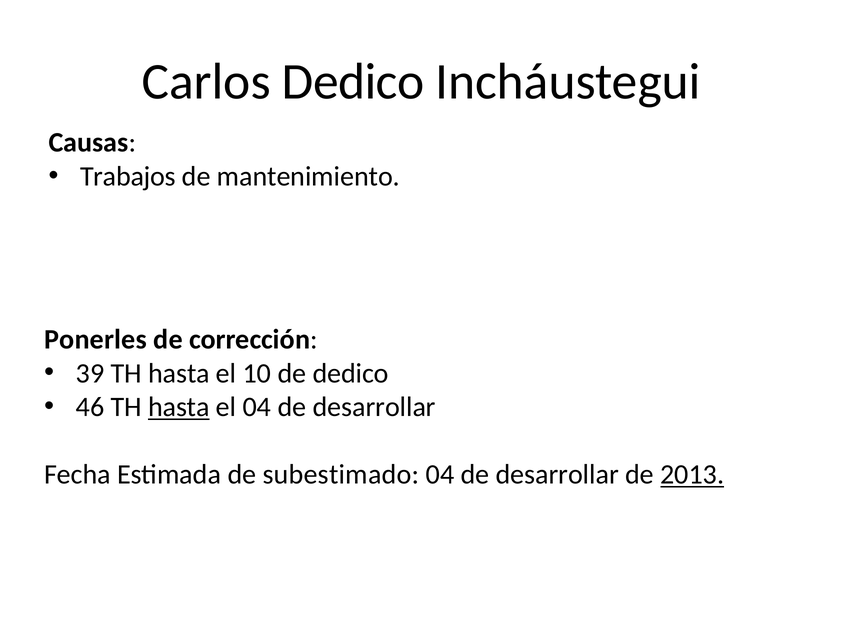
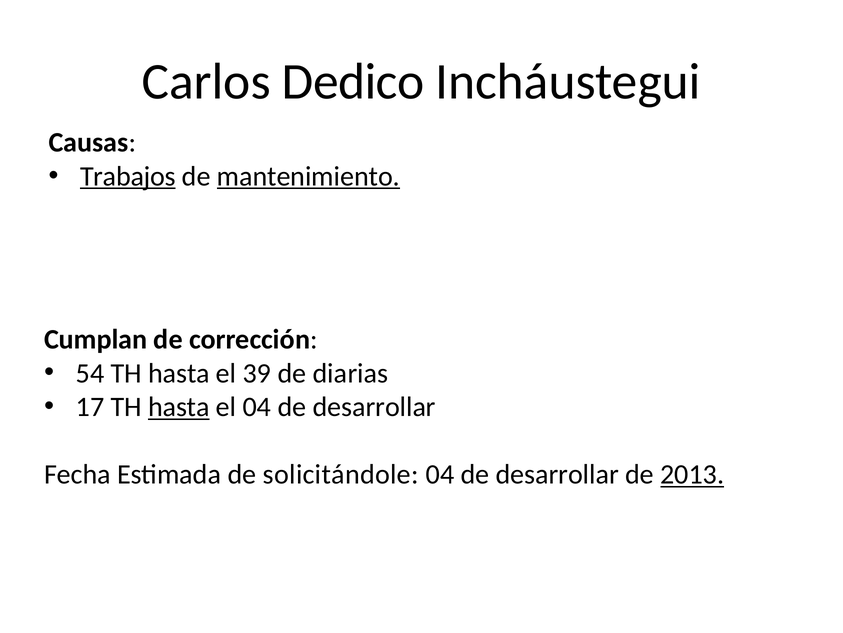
Trabajos underline: none -> present (128, 176)
mantenimiento underline: none -> present (308, 176)
Ponerles: Ponerles -> Cumplan (96, 339)
39: 39 -> 54 (90, 373)
10: 10 -> 39 (257, 373)
de dedico: dedico -> diarias (351, 373)
46: 46 -> 17 (90, 407)
subestimado: subestimado -> solicitándole (341, 474)
